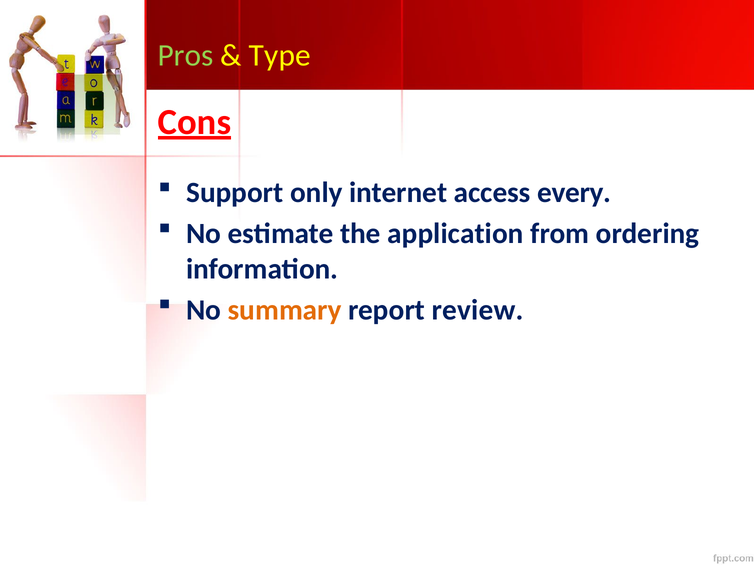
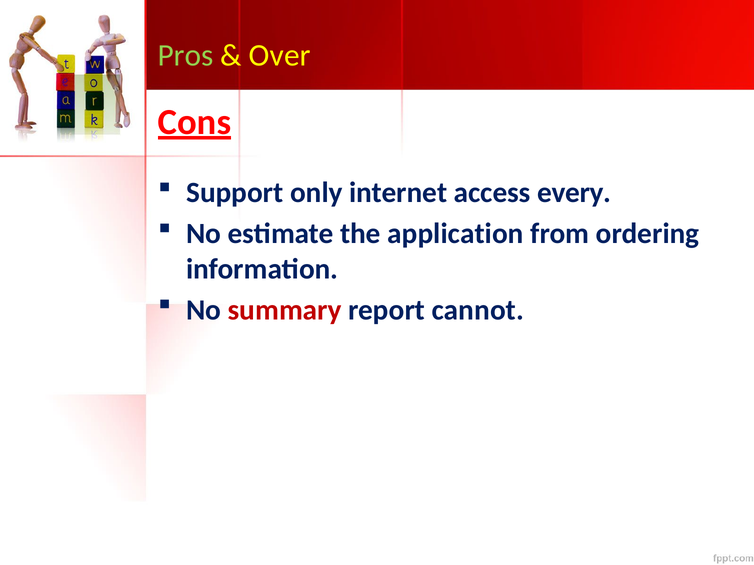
Type: Type -> Over (280, 56)
summary colour: orange -> red (285, 310)
review: review -> cannot (478, 310)
